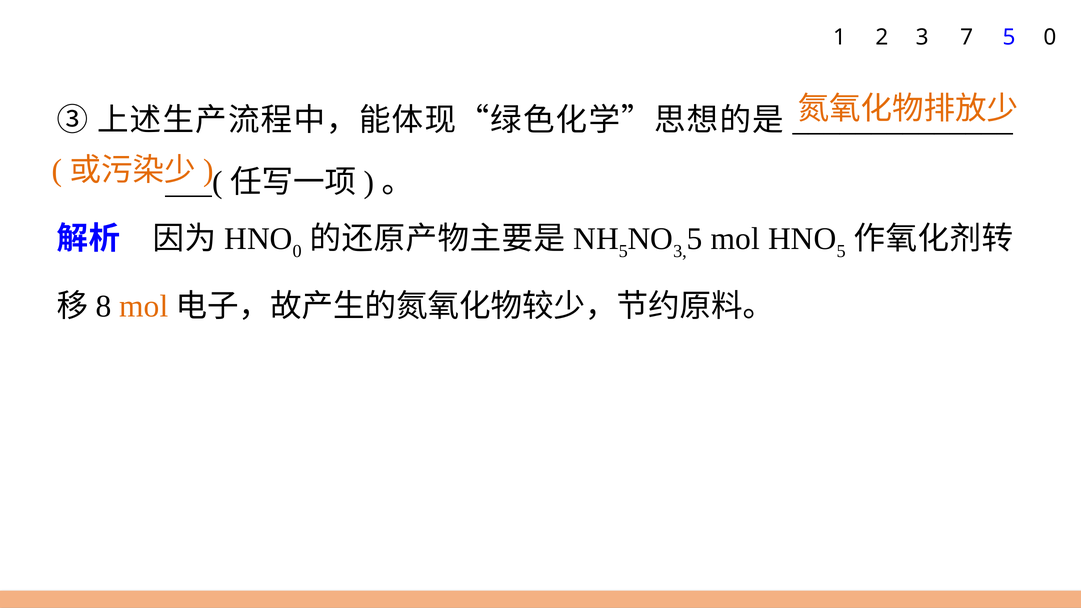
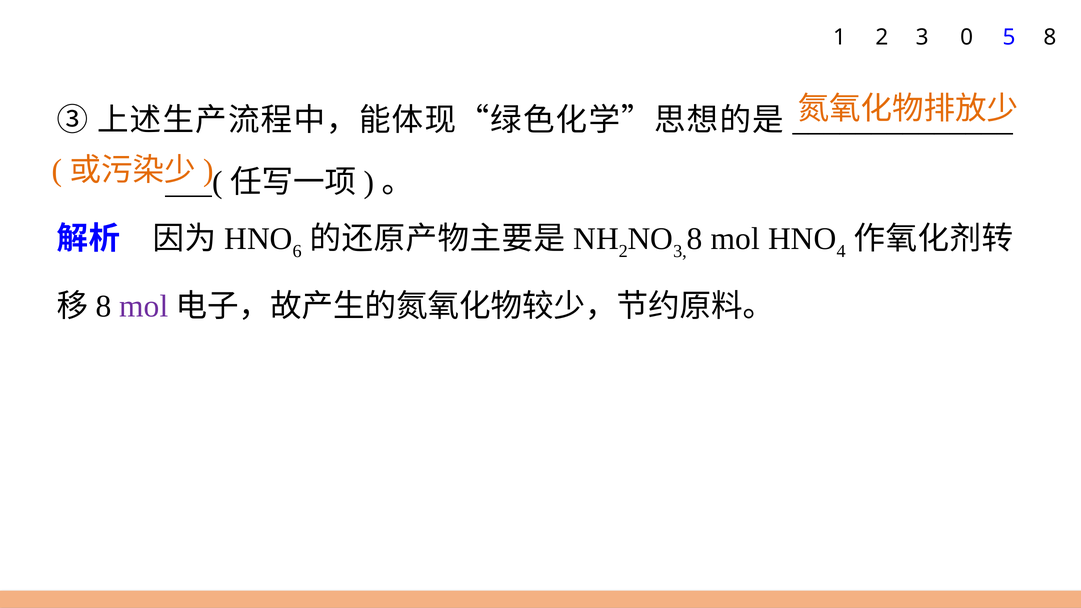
7: 7 -> 0 (967, 37)
5 0: 0 -> 8 (1050, 37)
0: 0 -> 6 (297, 251)
5: 5 -> 2 (623, 251)
3 5: 5 -> 8 (695, 239)
5: 5 -> 4 (841, 251)
mol colour: orange -> purple (144, 306)
